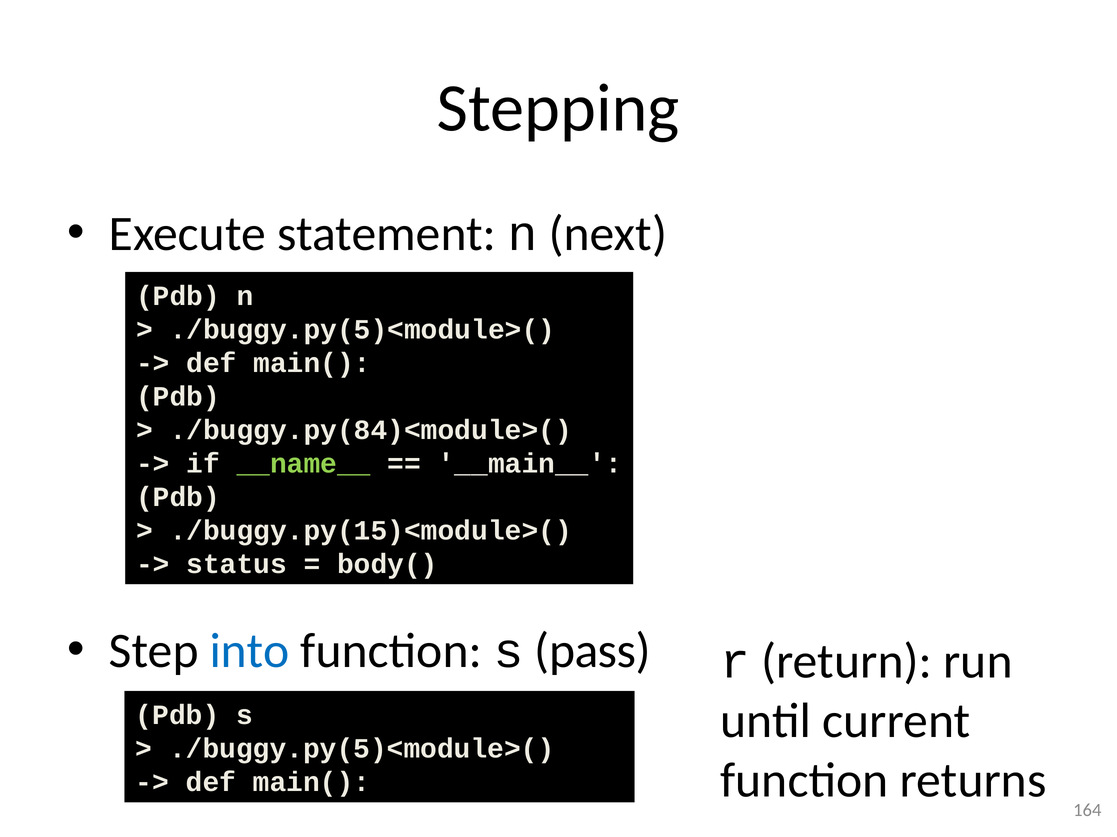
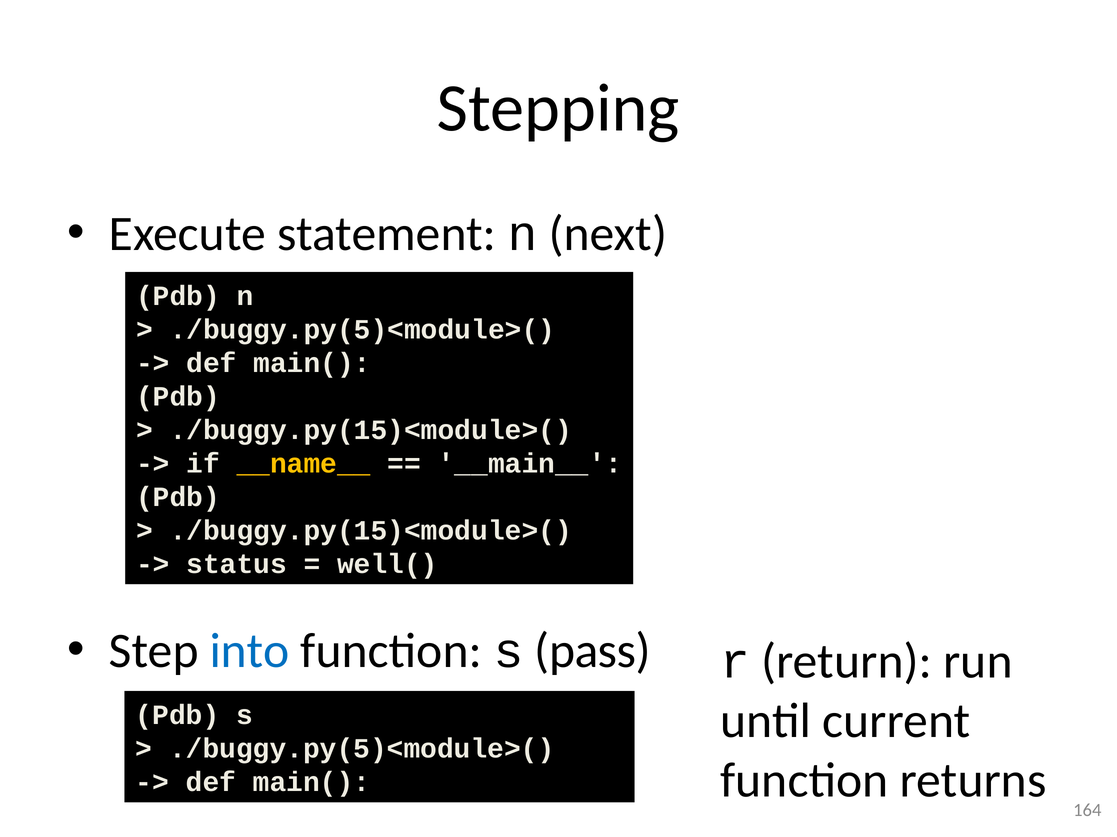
./buggy.py(84)<module>(: ./buggy.py(84)<module>( -> ./buggy.py(15)<module>( (371, 430)
__name__ colour: light green -> yellow (304, 464)
body(: body( -> well( (387, 565)
